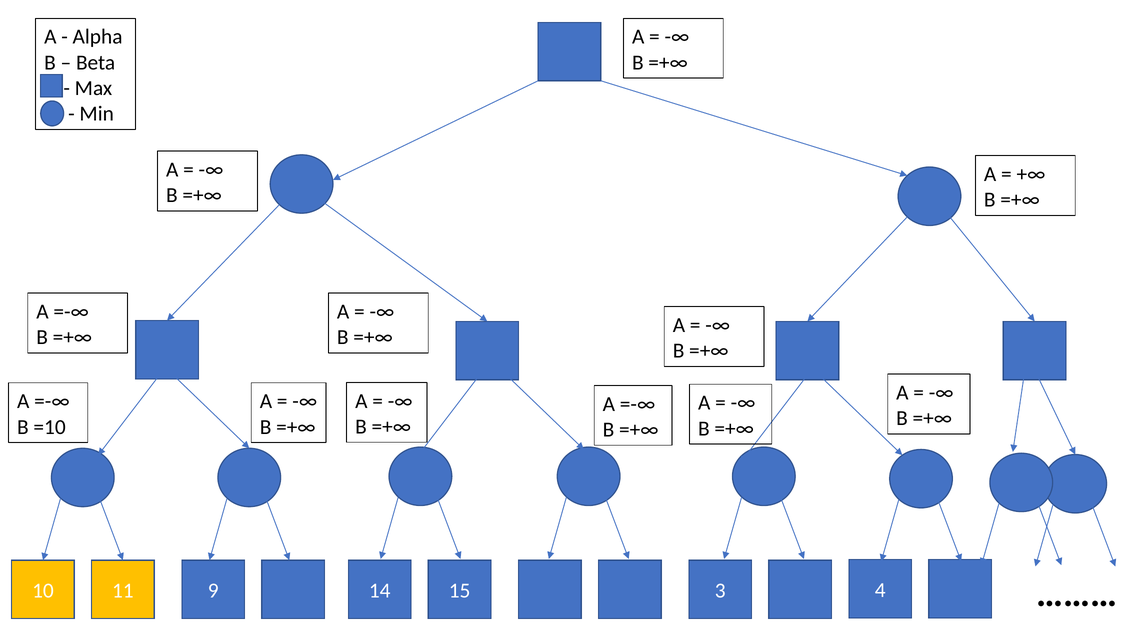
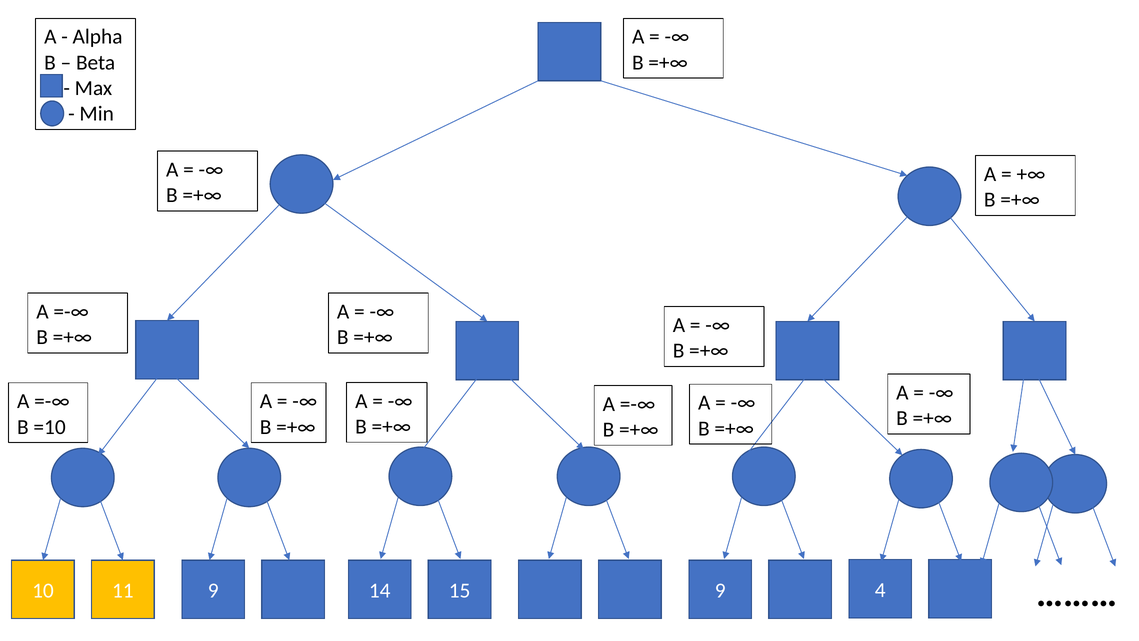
14 3: 3 -> 9 (720, 591)
